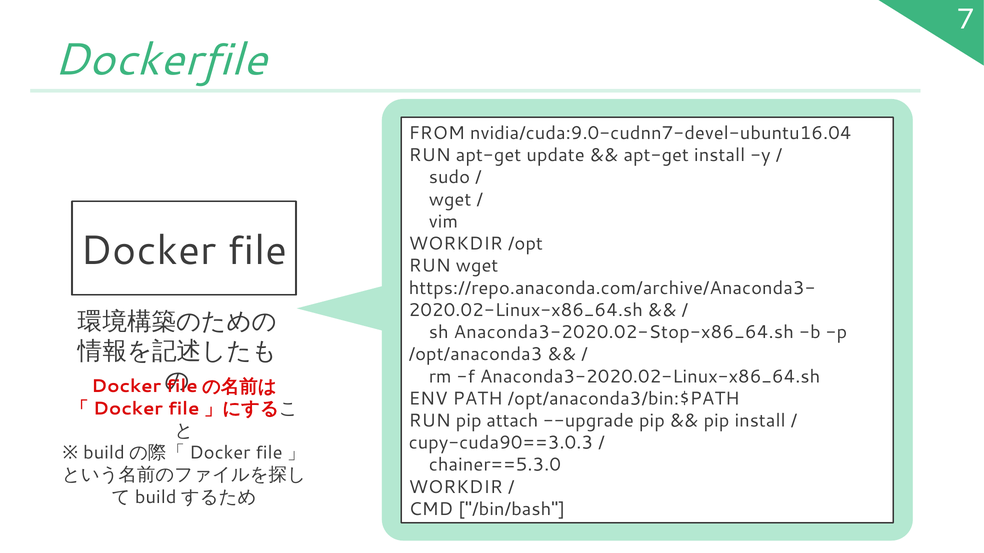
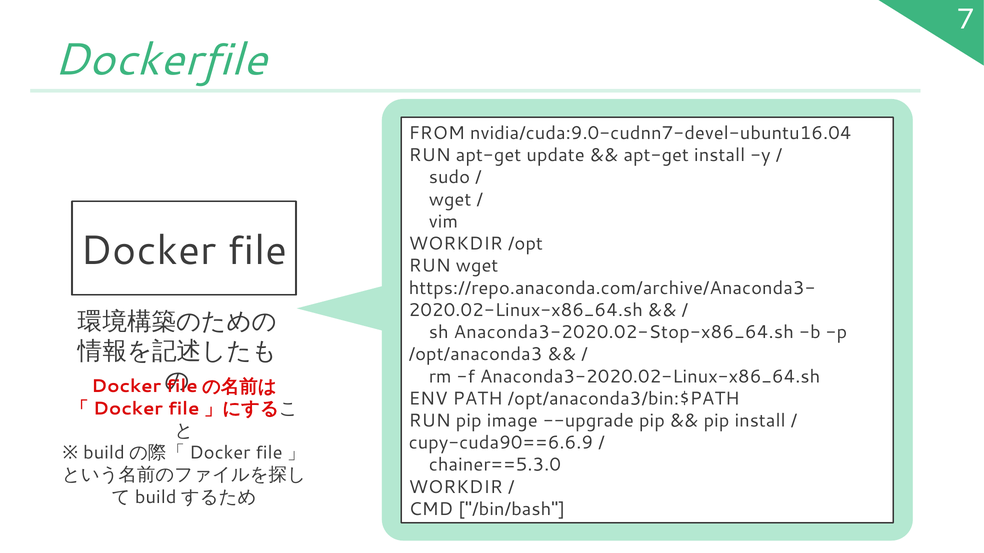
attach: attach -> image (512, 421)
cupy-cuda90==3.0.3: cupy-cuda90==3.0.3 -> cupy-cuda90==6.6.9 (501, 443)
